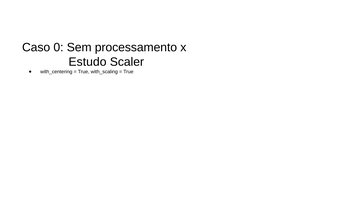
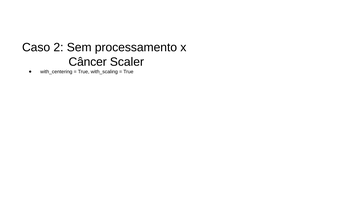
0: 0 -> 2 (58, 47)
Estudo: Estudo -> Câncer (88, 62)
